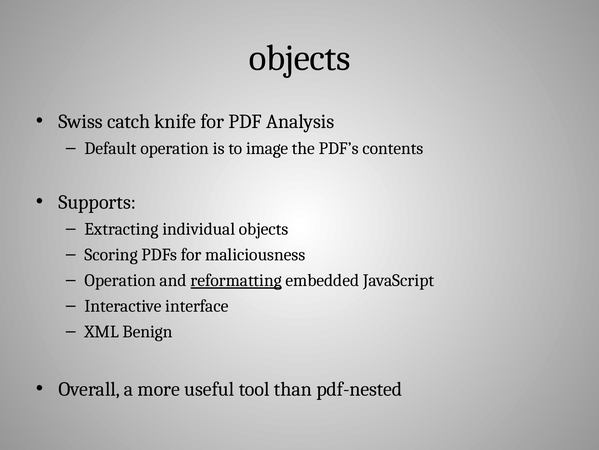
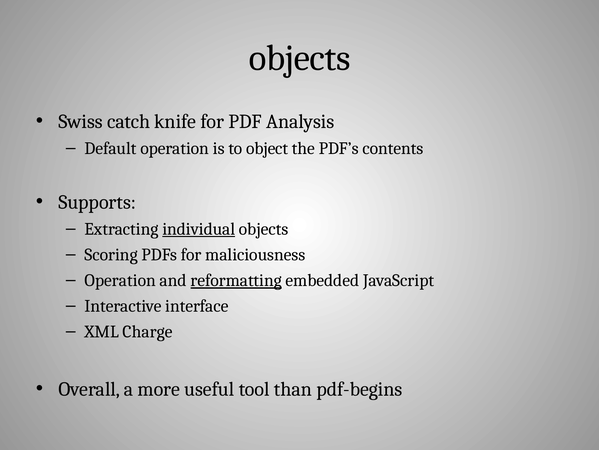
image: image -> object (267, 148)
individual underline: none -> present (199, 229)
Benign: Benign -> Charge (148, 331)
pdf-nested: pdf-nested -> pdf-begins (359, 389)
